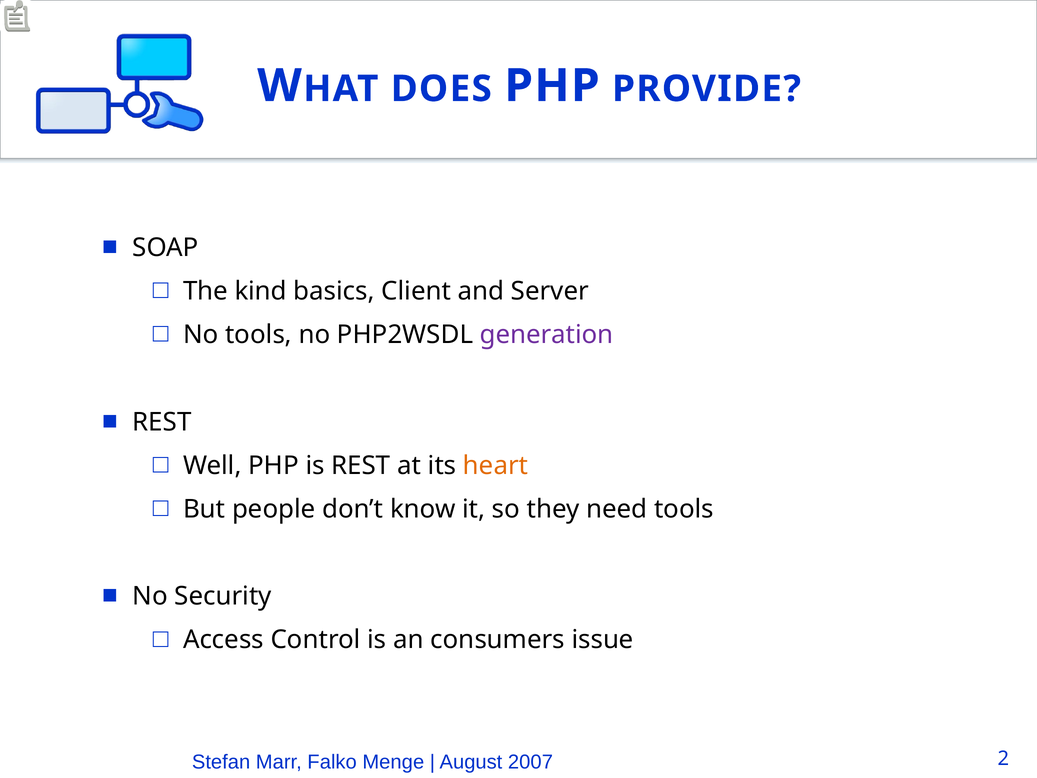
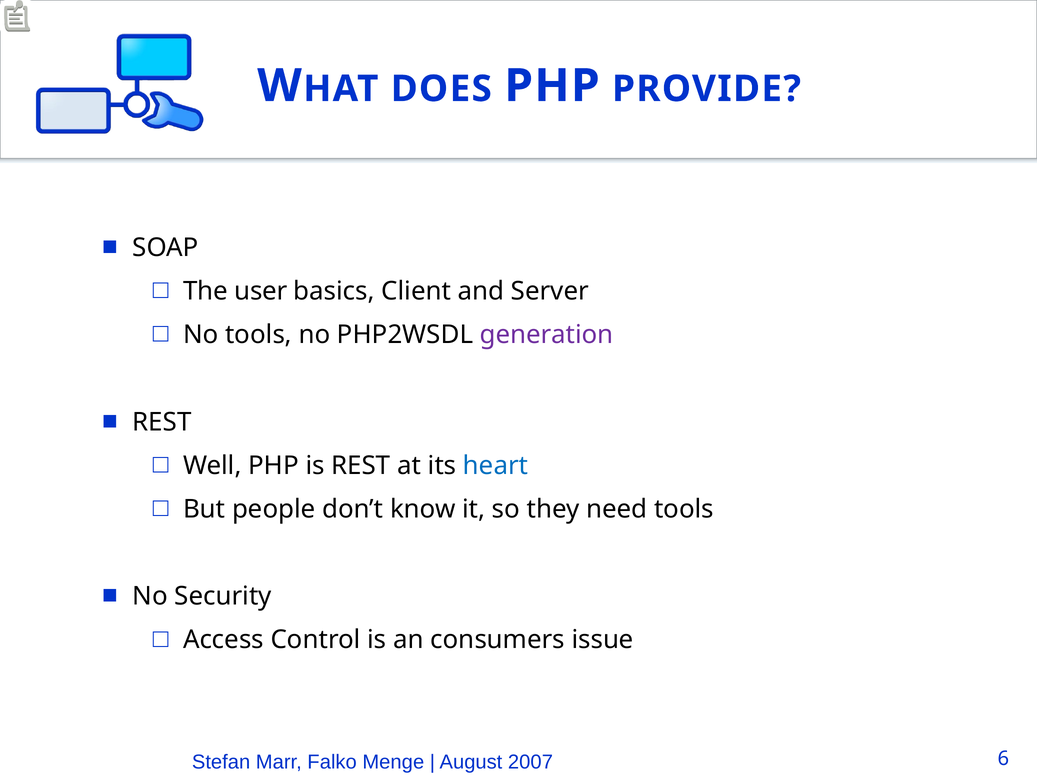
kind: kind -> user (261, 291)
heart colour: orange -> blue (496, 465)
2: 2 -> 6 (1003, 758)
